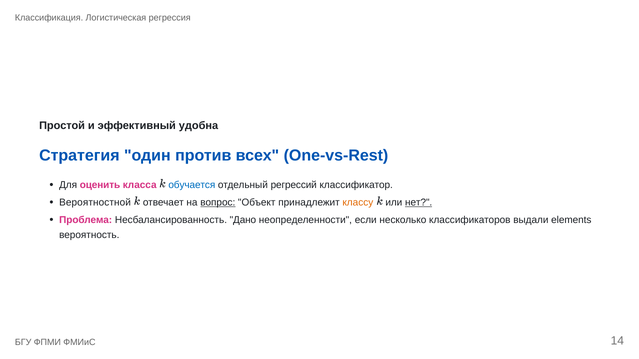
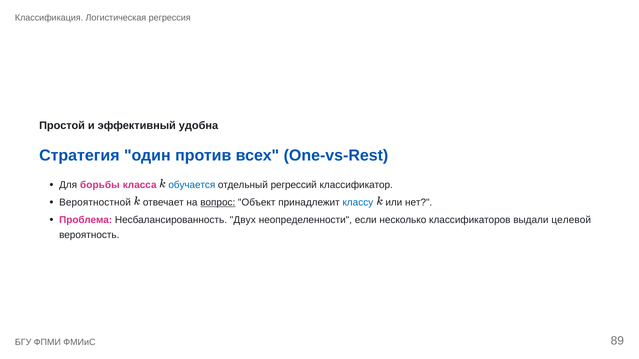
оценить: оценить -> борьбы (100, 185)
классу colour: orange -> blue (358, 203)
нет underline: present -> none (419, 203)
Дано: Дано -> Двух (243, 220)
elements: elements -> целевой (571, 220)
14: 14 -> 89 (617, 341)
